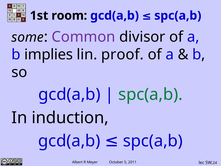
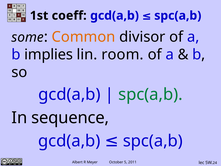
room: room -> coeff (69, 16)
Common colour: purple -> orange (84, 37)
proof: proof -> room (122, 54)
induction: induction -> sequence (70, 118)
